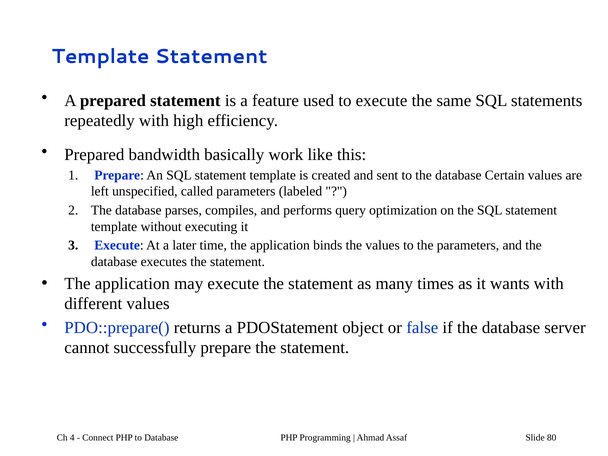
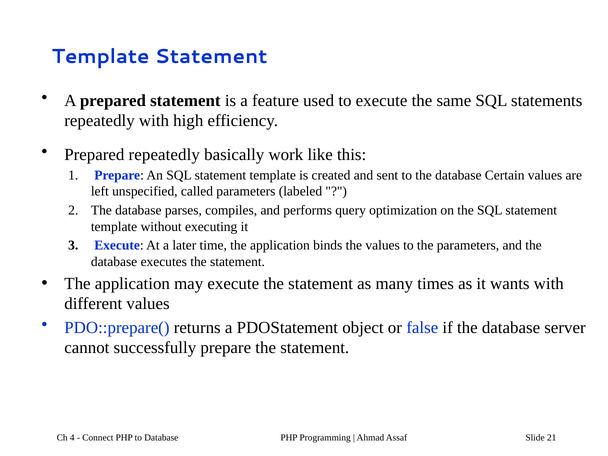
Prepared bandwidth: bandwidth -> repeatedly (164, 155)
80: 80 -> 21 (552, 438)
